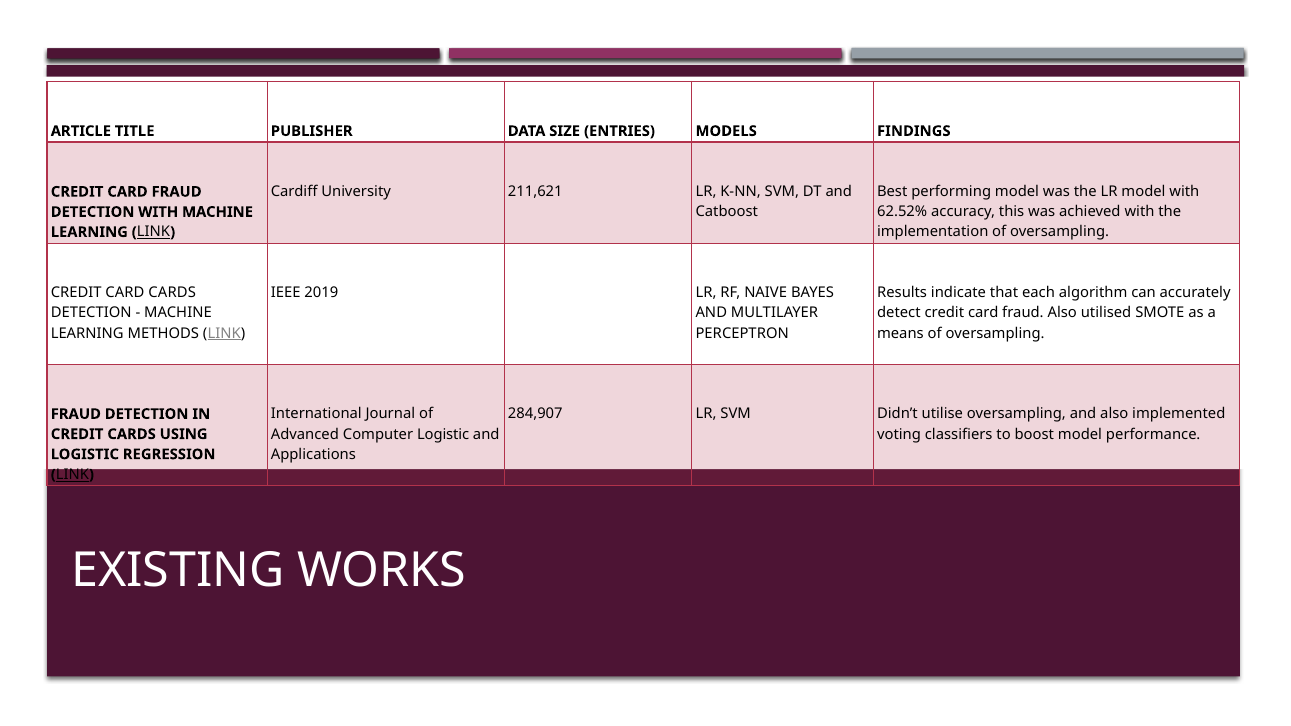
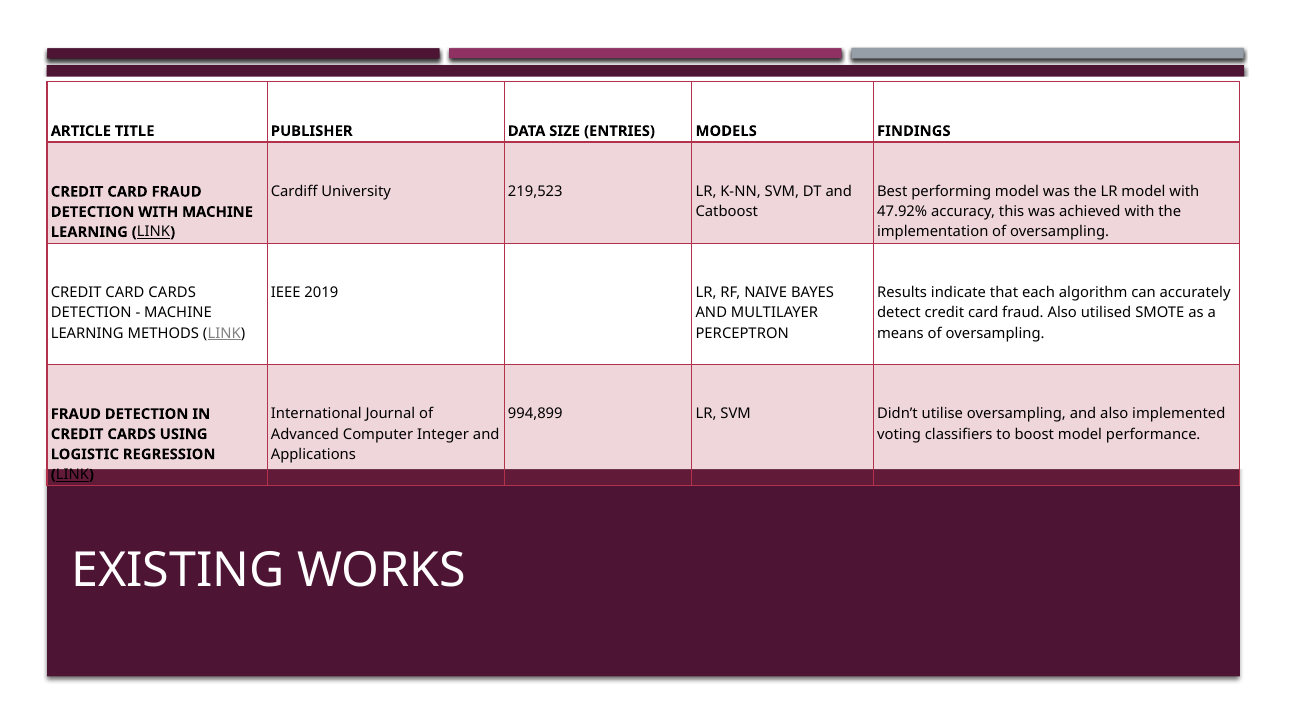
211,621: 211,621 -> 219,523 (535, 192)
62.52%: 62.52% -> 47.92% (902, 212)
284,907: 284,907 -> 994,899 (535, 414)
Computer Logistic: Logistic -> Integer (443, 434)
